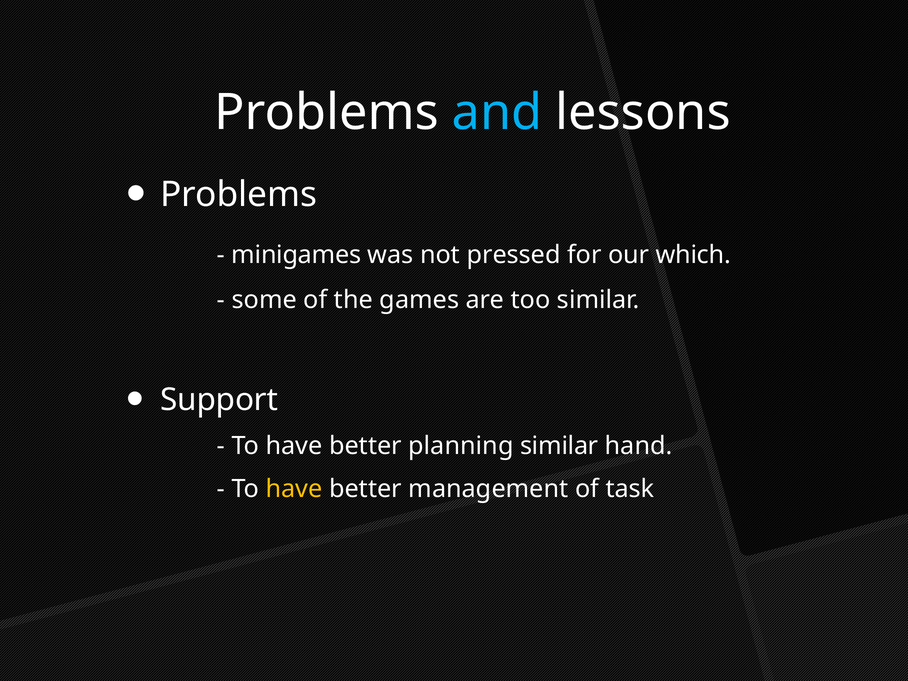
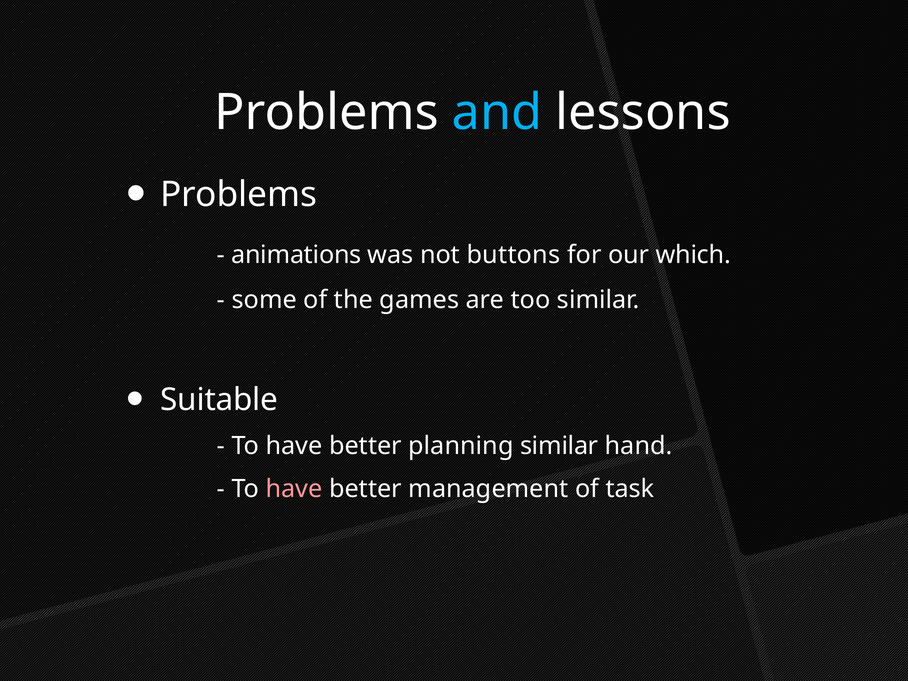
minigames: minigames -> animations (296, 255)
pressed: pressed -> buttons (514, 255)
Support: Support -> Suitable (219, 400)
have colour: yellow -> pink (294, 489)
